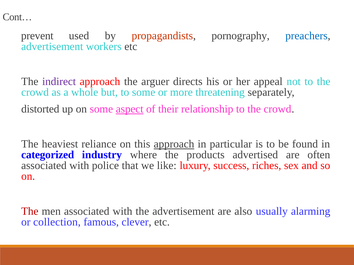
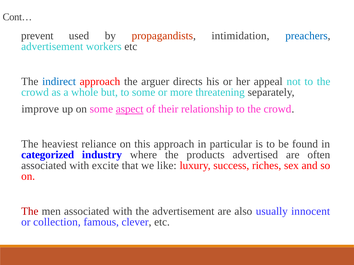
pornography: pornography -> intimidation (240, 36)
indirect colour: purple -> blue (59, 82)
distorted: distorted -> improve (40, 109)
approach underline: present -> none (174, 144)
police: police -> excite (105, 166)
alarming: alarming -> innocent (311, 212)
